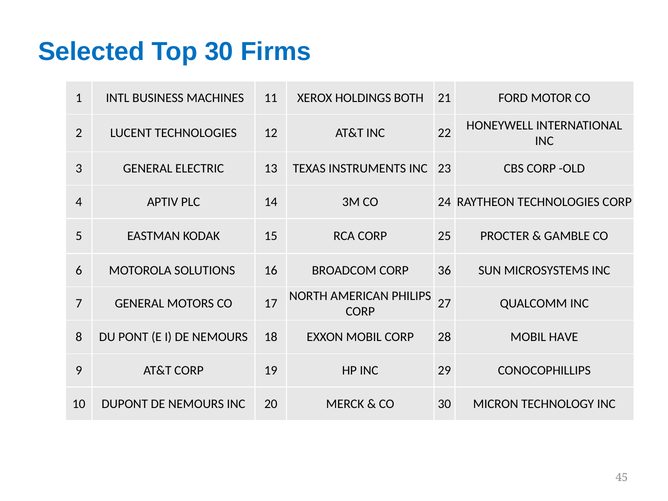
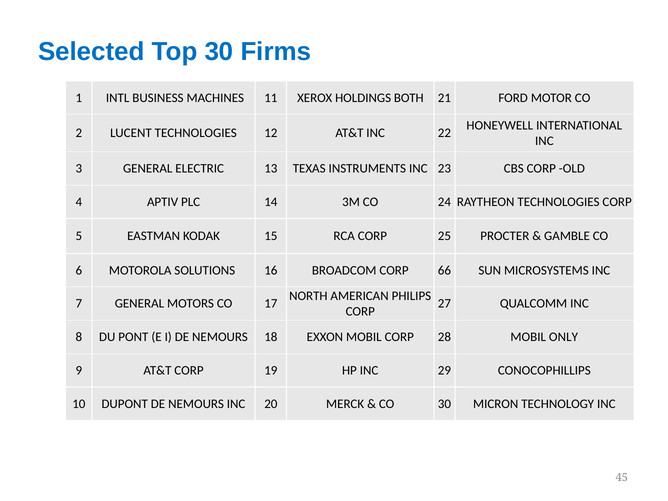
36: 36 -> 66 (444, 270)
HAVE: HAVE -> ONLY (563, 337)
